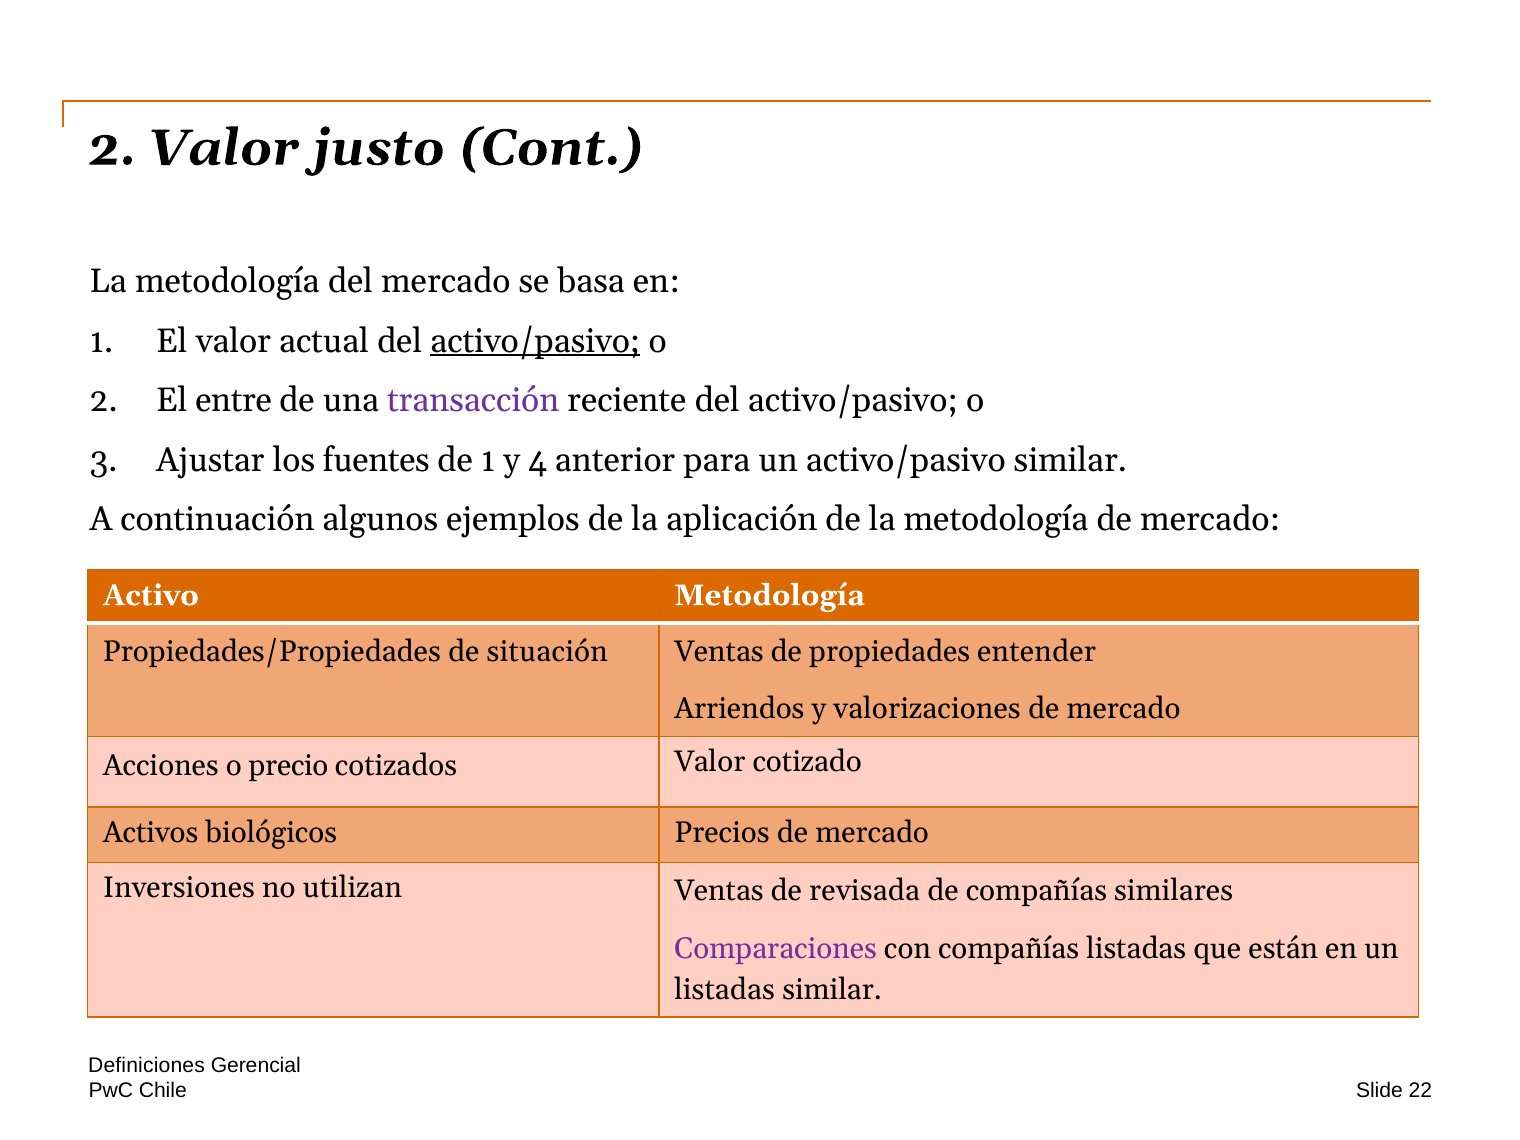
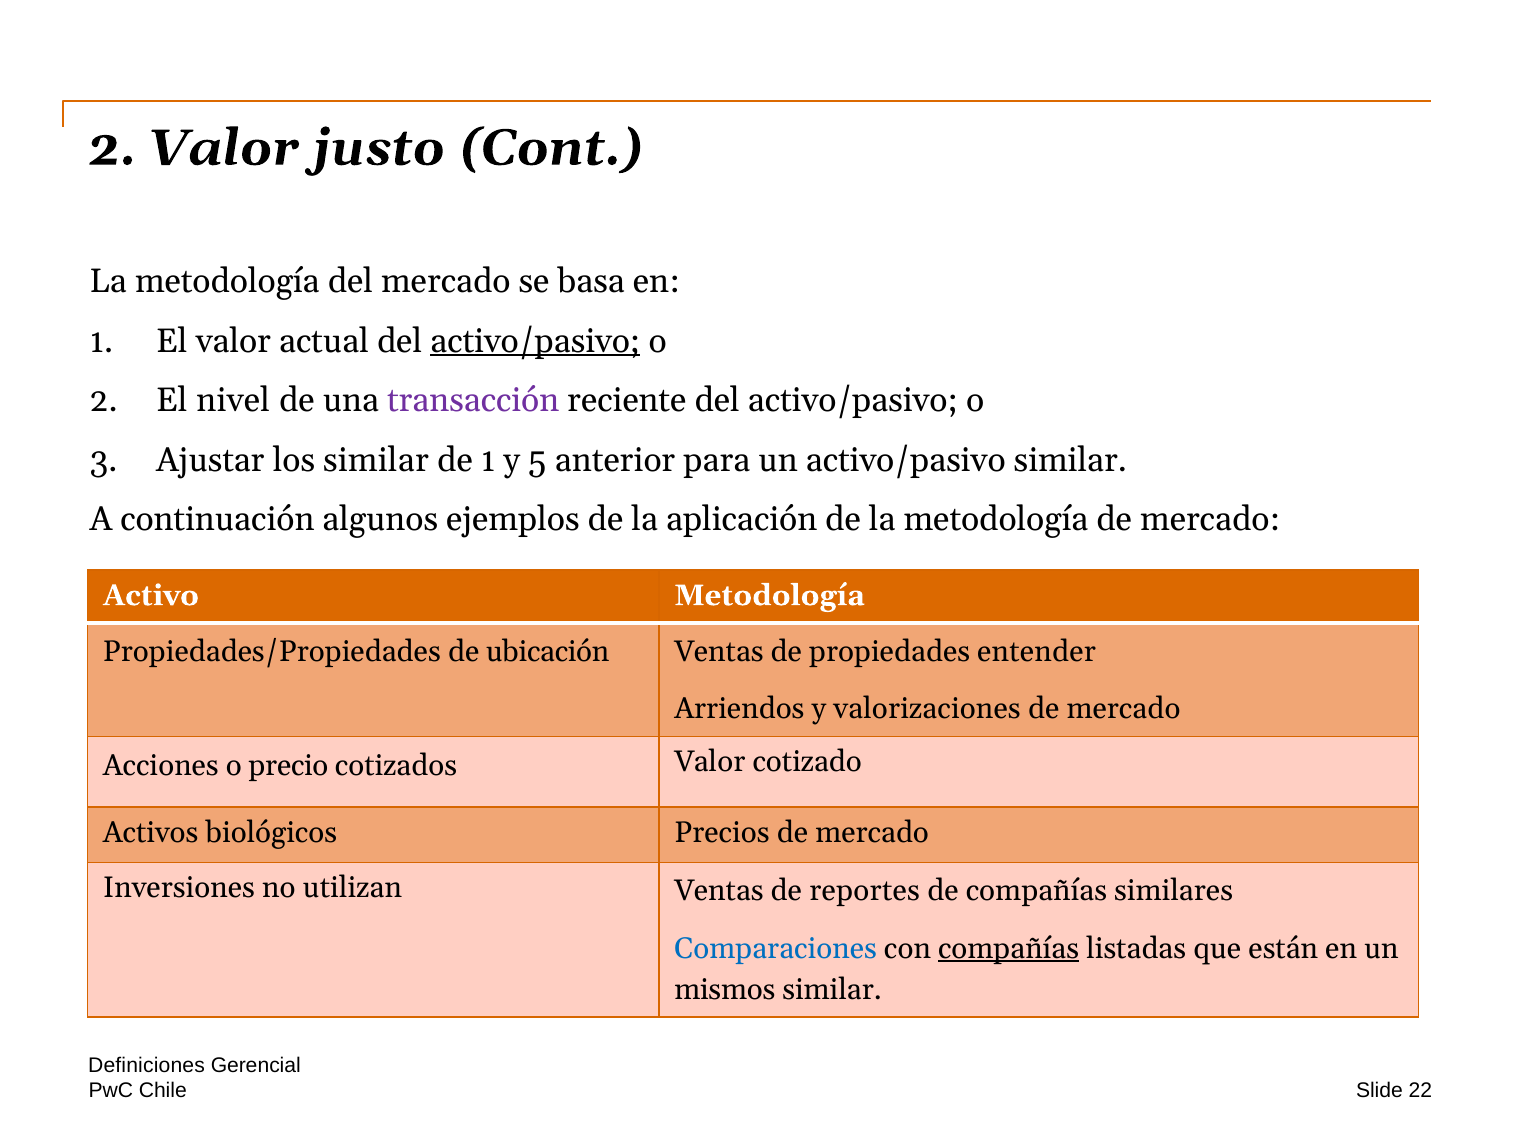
entre: entre -> nivel (233, 400)
los fuentes: fuentes -> similar (376, 460)
4: 4 -> 5 (537, 460)
situación: situación -> ubicación (548, 652)
revisada: revisada -> reportes (865, 891)
Comparaciones colour: purple -> blue (776, 948)
compañías underline: none -> present (1009, 948)
listadas: listadas -> mismos (725, 989)
